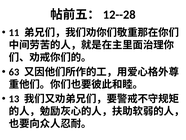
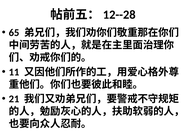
11: 11 -> 65 (14, 33)
63: 63 -> 11 (14, 72)
13: 13 -> 21 (14, 99)
